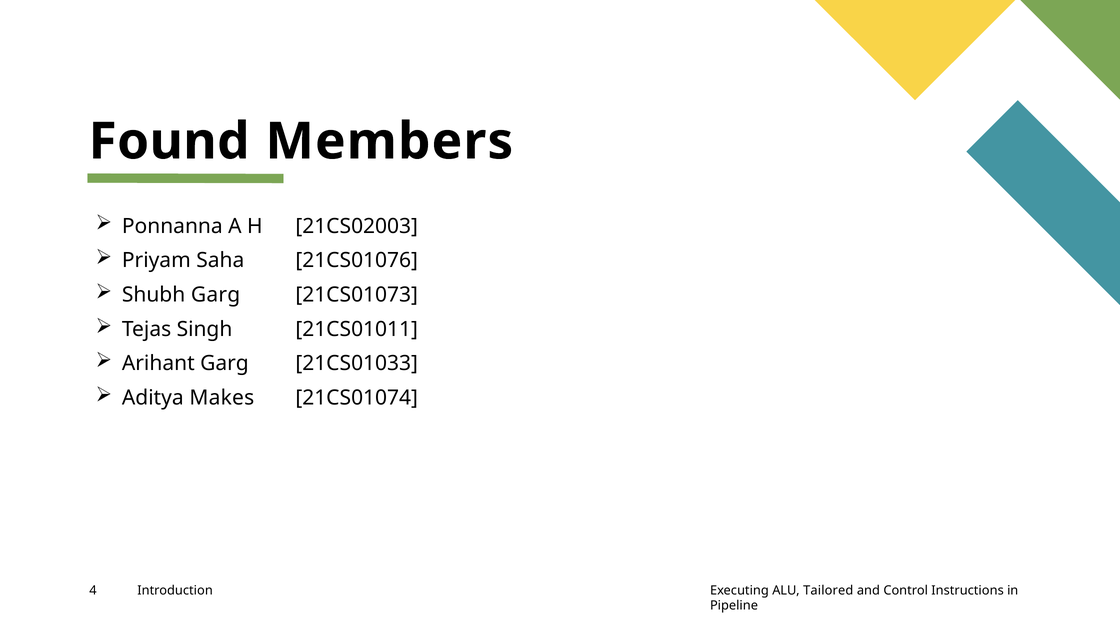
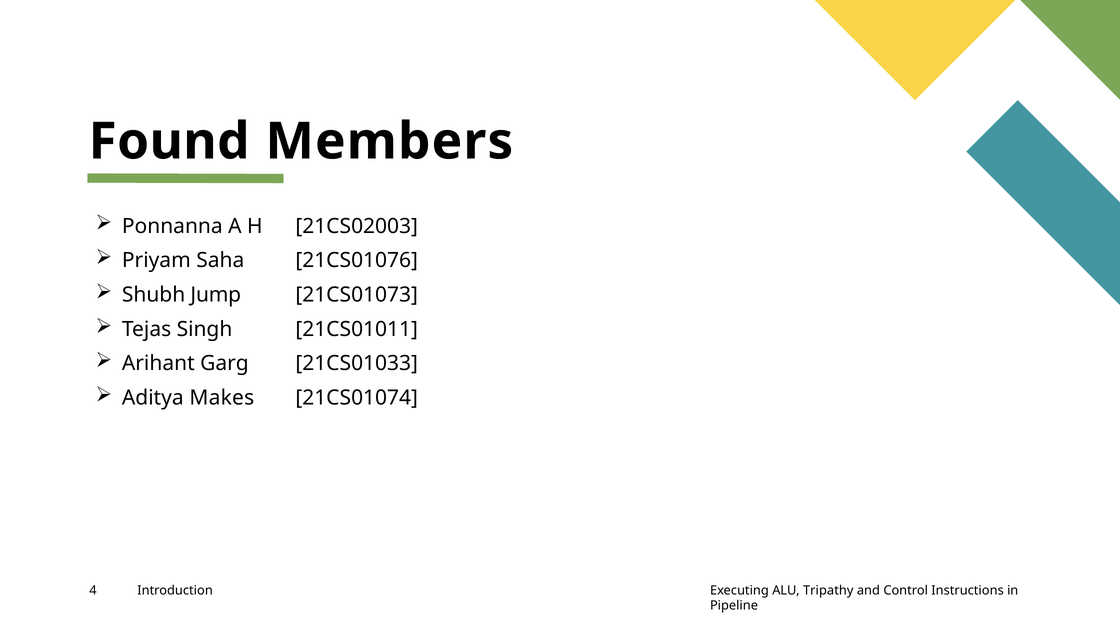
Shubh Garg: Garg -> Jump (216, 295)
Tailored: Tailored -> Tripathy (828, 590)
